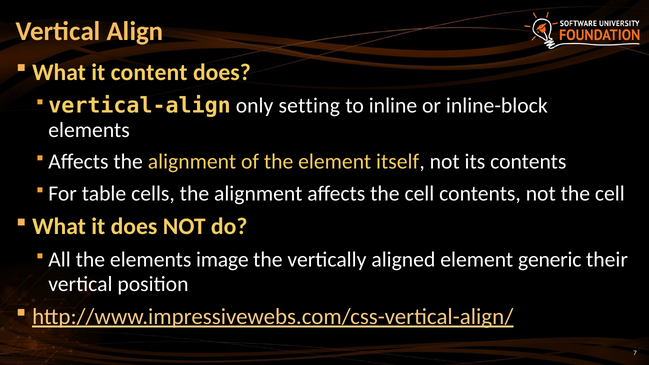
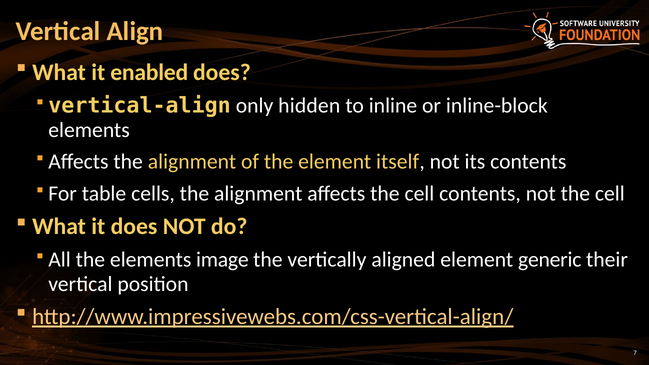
content: content -> enabled (149, 73)
setting: setting -> hidden (309, 105)
